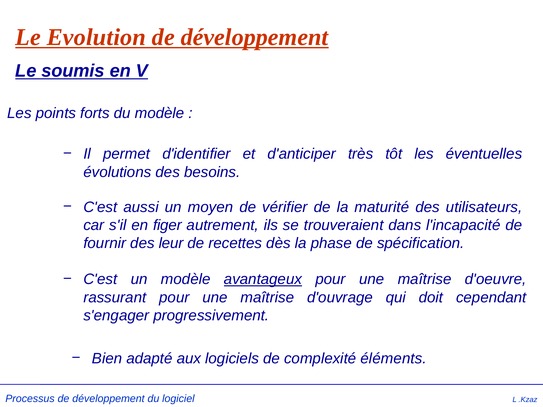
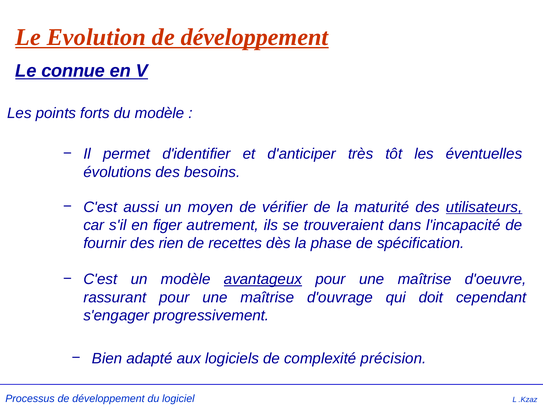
soumis: soumis -> connue (73, 71)
utilisateurs underline: none -> present (484, 207)
leur: leur -> rien (171, 243)
éléments: éléments -> précision (394, 359)
